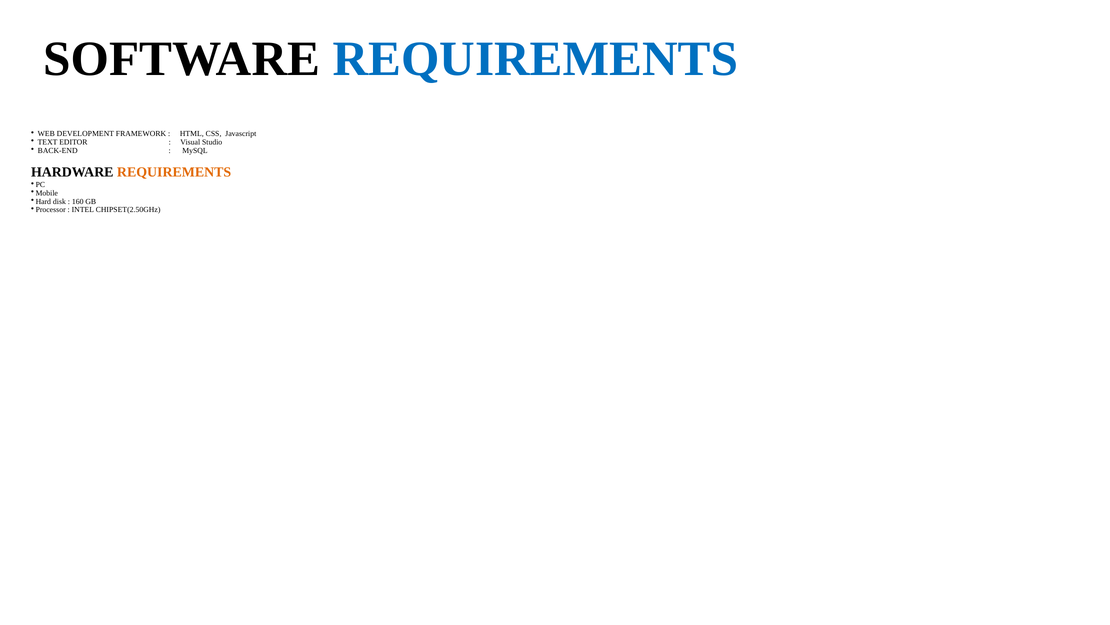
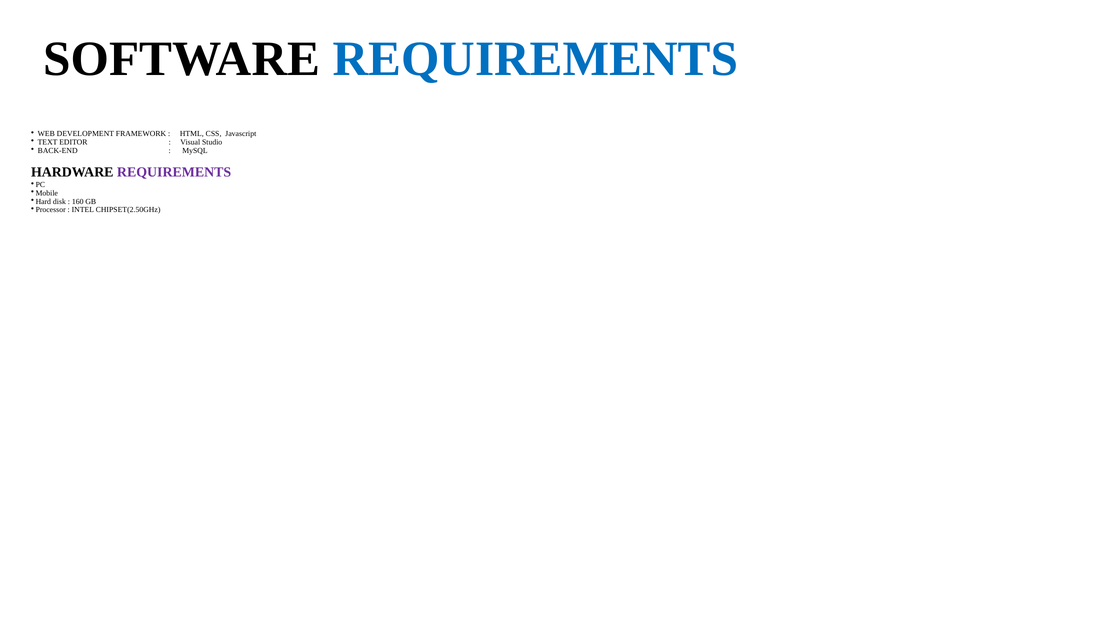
REQUIREMENTS colour: orange -> purple (174, 172)
